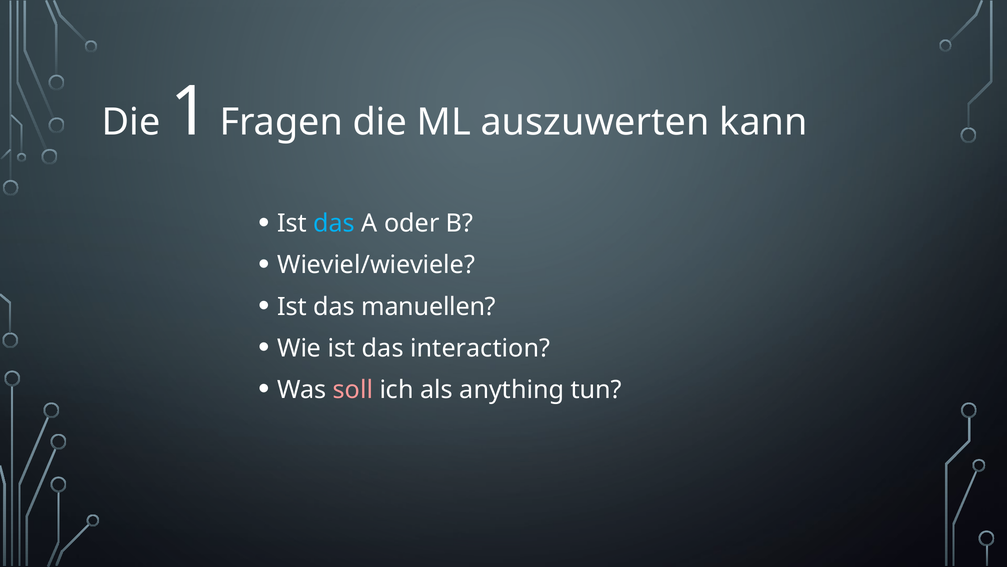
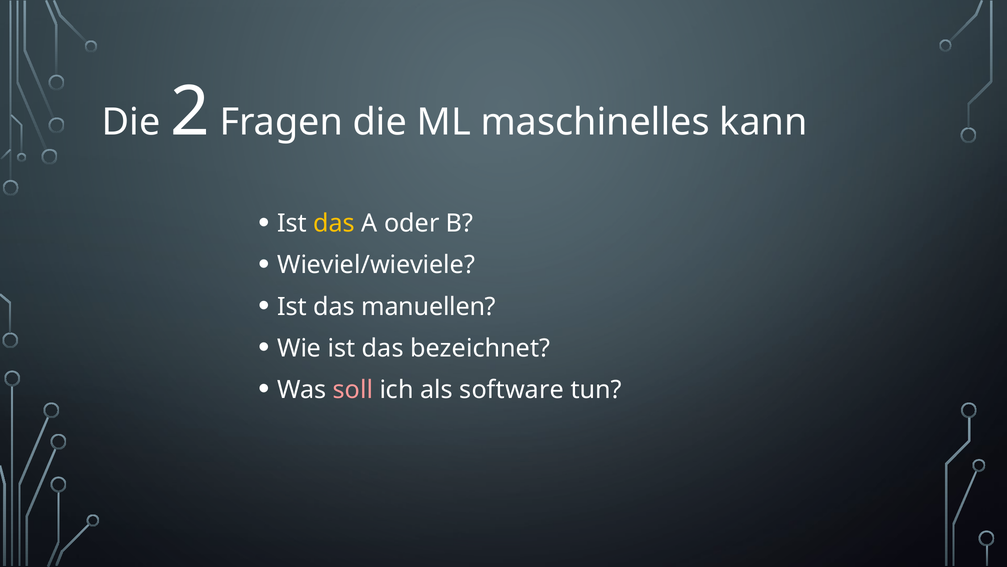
1: 1 -> 2 (190, 112)
auszuwerten: auszuwerten -> maschinelles (595, 122)
das colour: light blue -> yellow (334, 223)
interaction: interaction -> bezeichnet (480, 348)
anything: anything -> software (512, 389)
